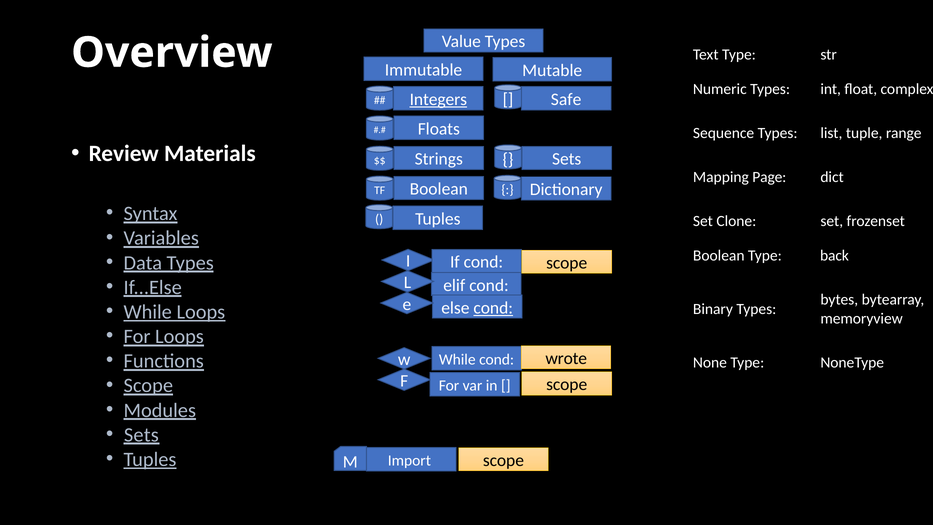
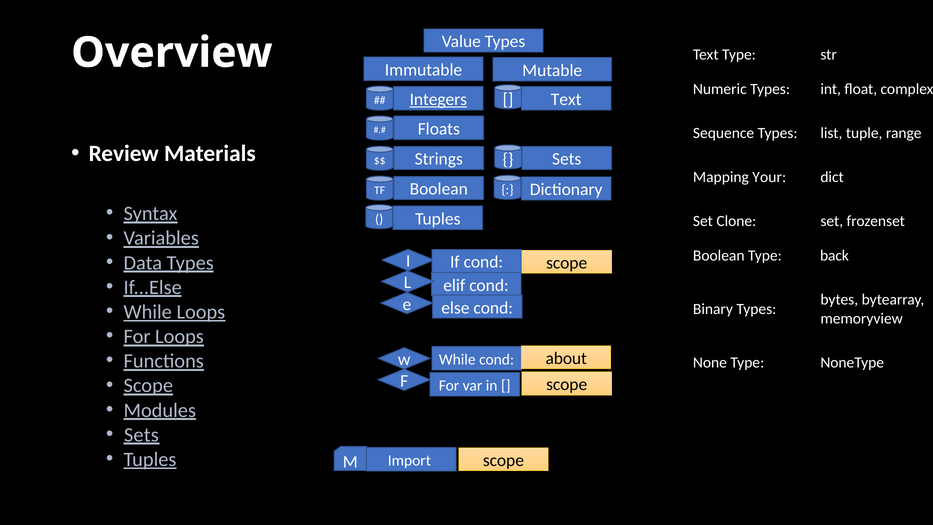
Safe: Safe -> Text (566, 99)
Page: Page -> Your (769, 177)
cond underline: present -> none (493, 308)
wrote: wrote -> about (566, 358)
